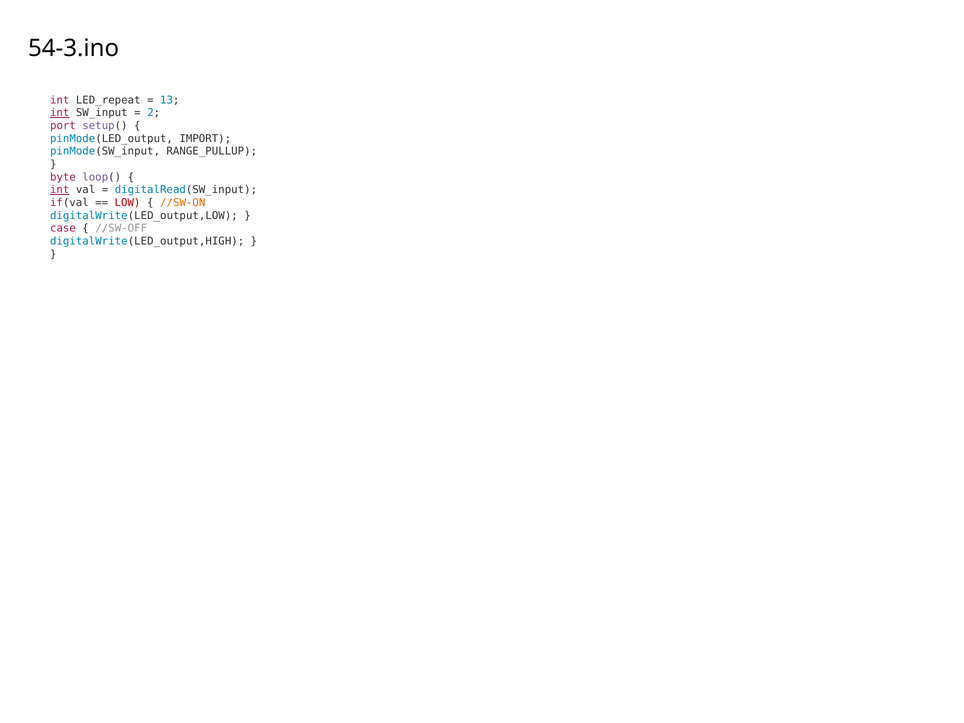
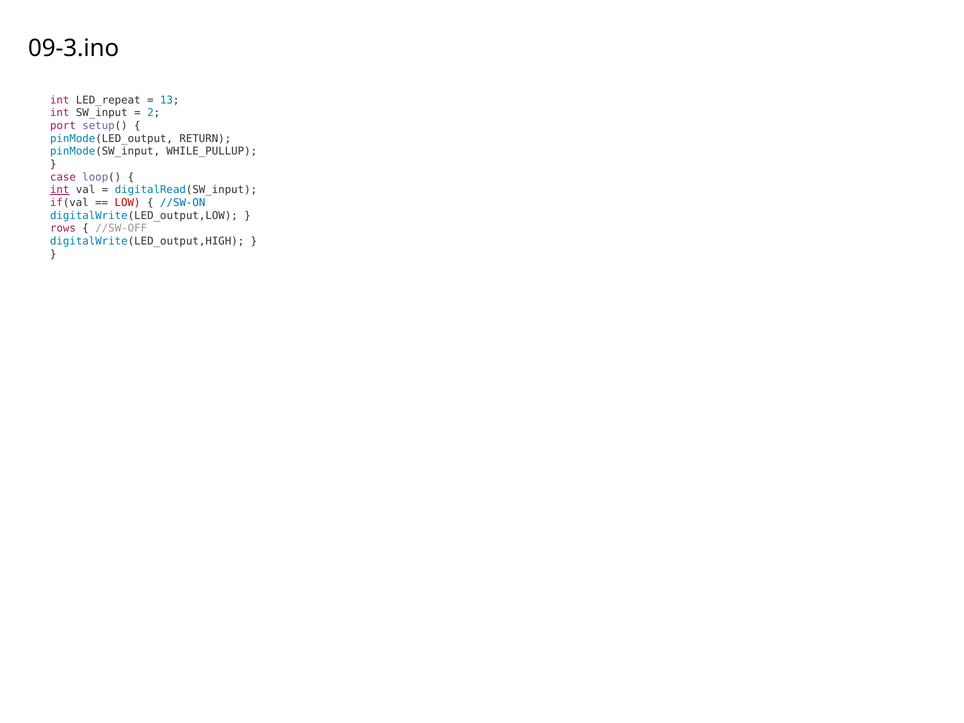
54-3.ino: 54-3.ino -> 09-3.ino (74, 48)
int underline: present -> none (60, 113)
IMPORT: IMPORT -> RETURN (205, 139)
RANGE_PULLUP: RANGE_PULLUP -> WHILE_PULLUP (212, 151)
byte: byte -> case (63, 177)
//SW-ON colour: orange -> blue (183, 203)
case: case -> rows (63, 228)
